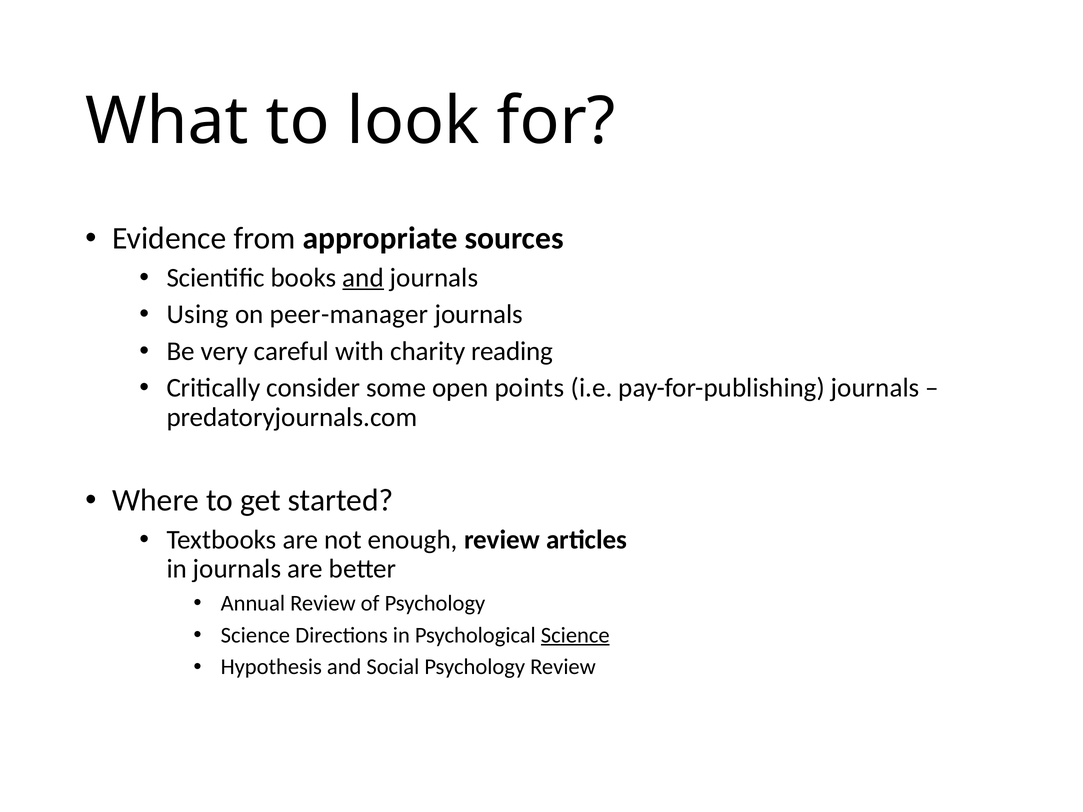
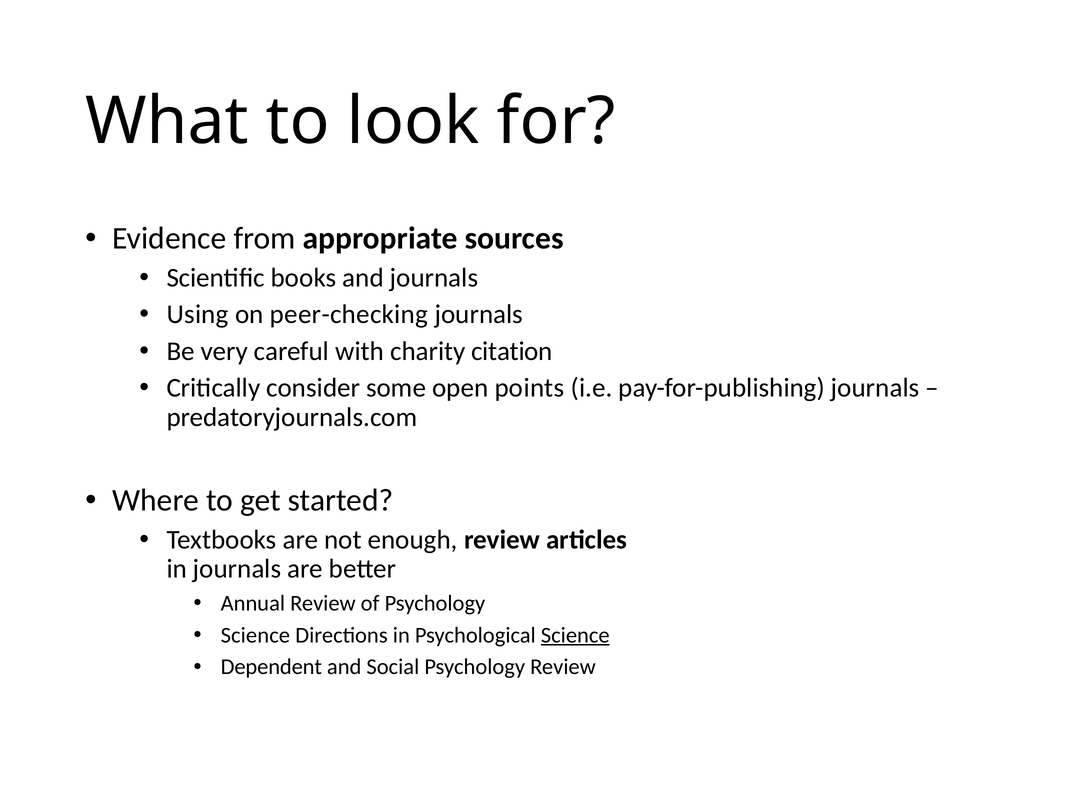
and underline: present -> none (363, 278)
peer-manager: peer-manager -> peer-checking (349, 314)
reading: reading -> citation (512, 351)
Hypothesis: Hypothesis -> Dependent (271, 667)
